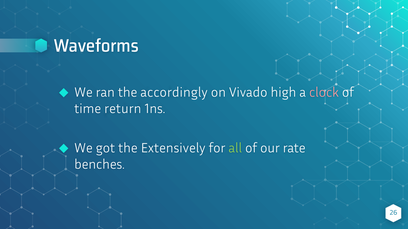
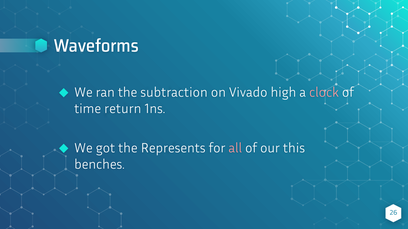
accordingly: accordingly -> subtraction (174, 93)
Extensively: Extensively -> Represents (173, 148)
all colour: light green -> pink (235, 148)
rate: rate -> this (294, 148)
